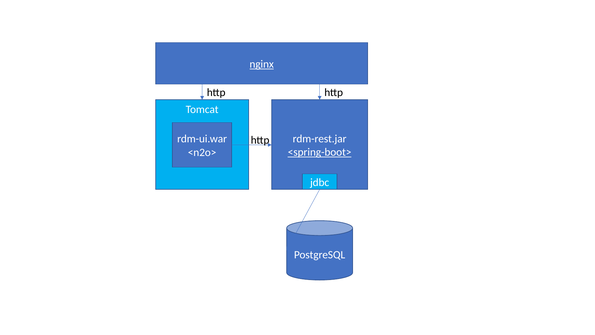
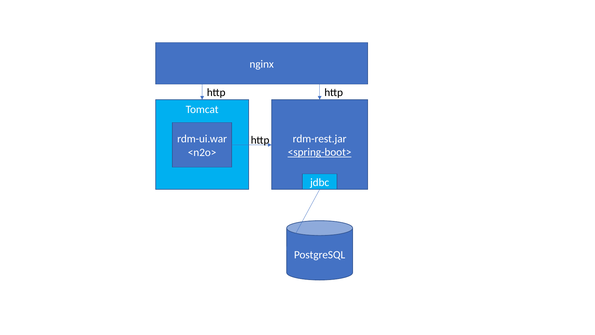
nginx underline: present -> none (262, 64)
